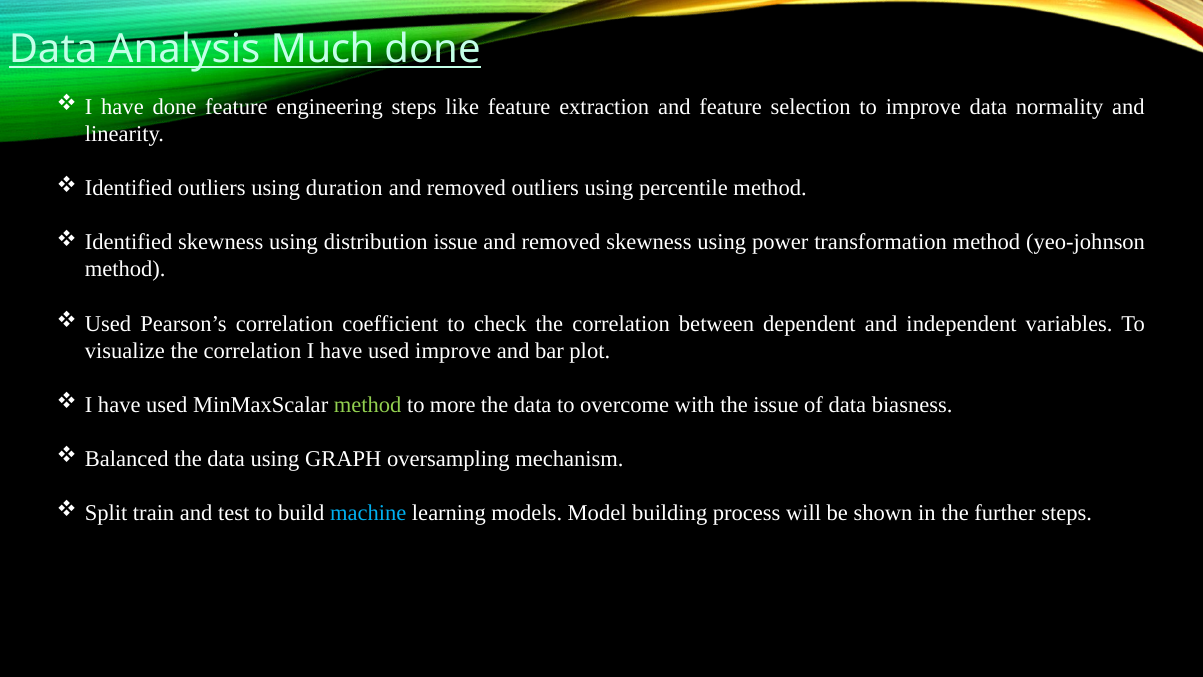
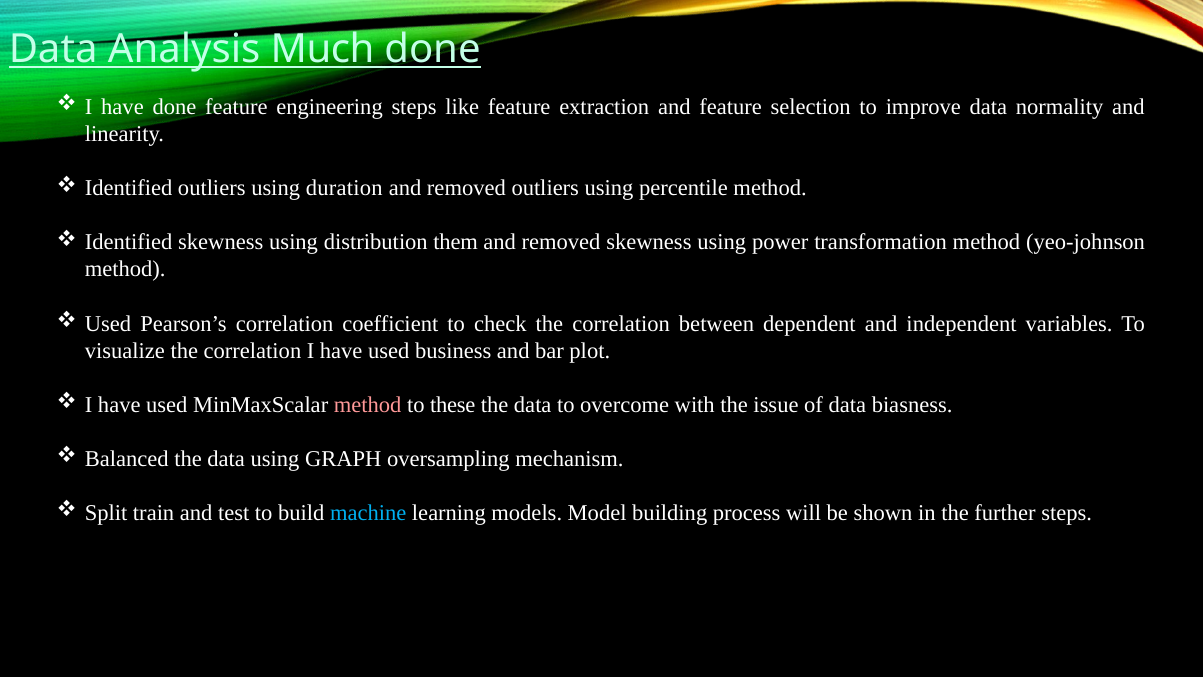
distribution issue: issue -> them (456, 242)
used improve: improve -> business (453, 351)
method colour: light green -> pink (368, 405)
more: more -> these (453, 405)
